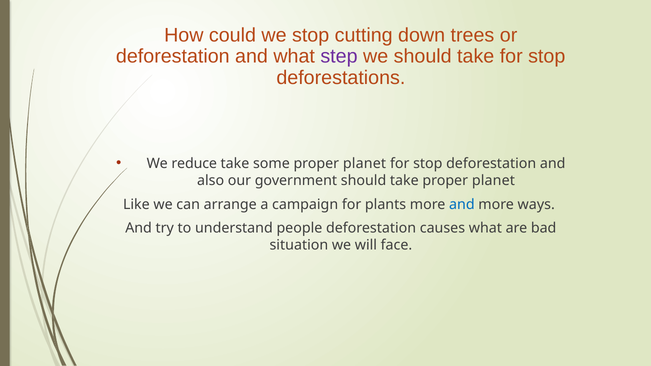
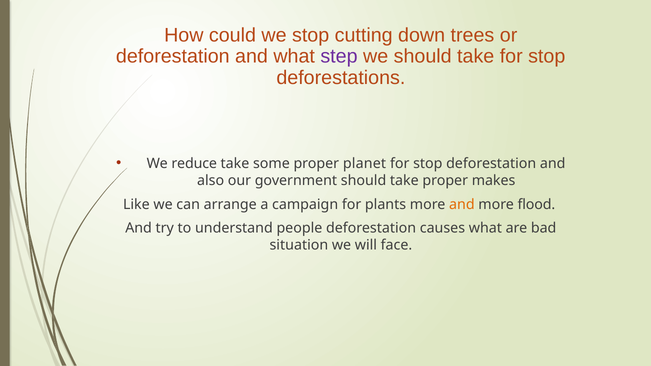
take proper planet: planet -> makes (494, 181)
and colour: blue -> orange (462, 204)
ways: ways -> flood (536, 204)
